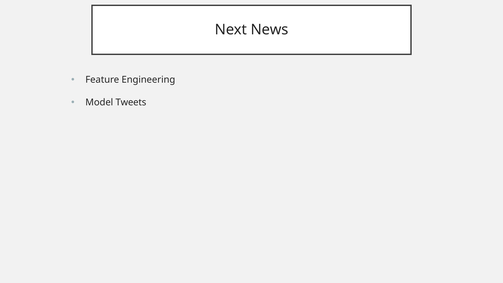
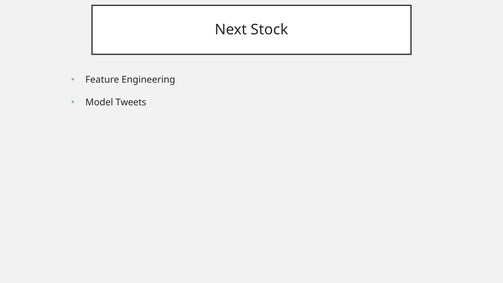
News: News -> Stock (269, 30)
